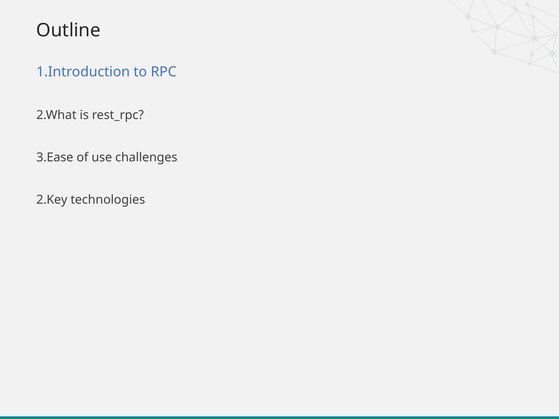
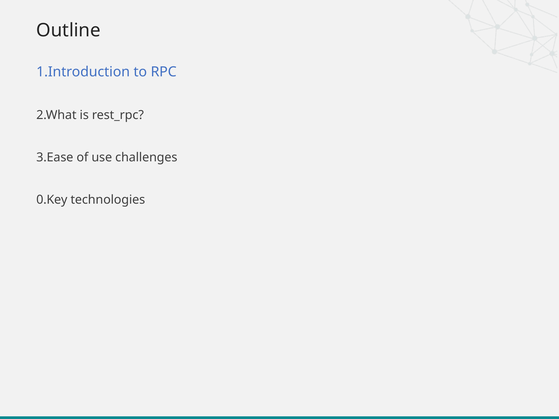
2.Key: 2.Key -> 0.Key (52, 200)
